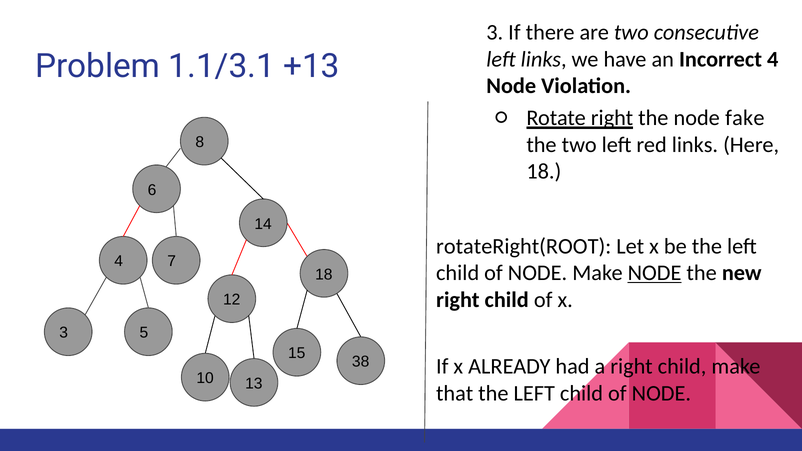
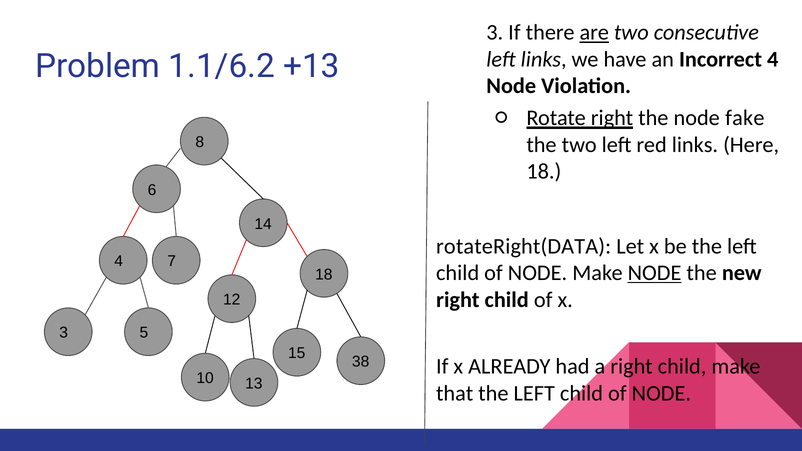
are underline: none -> present (594, 33)
1.1/3.1: 1.1/3.1 -> 1.1/6.2 (222, 66)
rotateRight(ROOT: rotateRight(ROOT -> rotateRight(DATA (524, 246)
